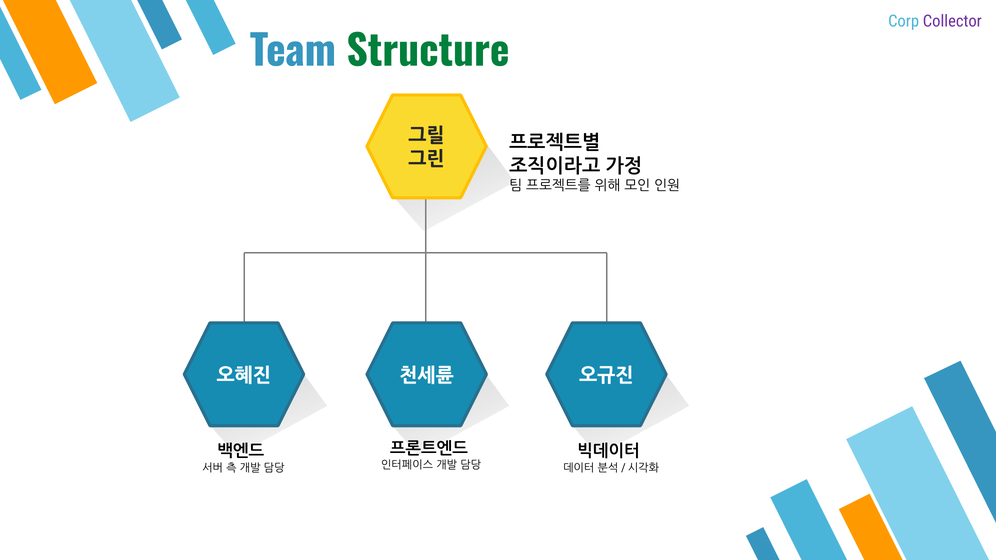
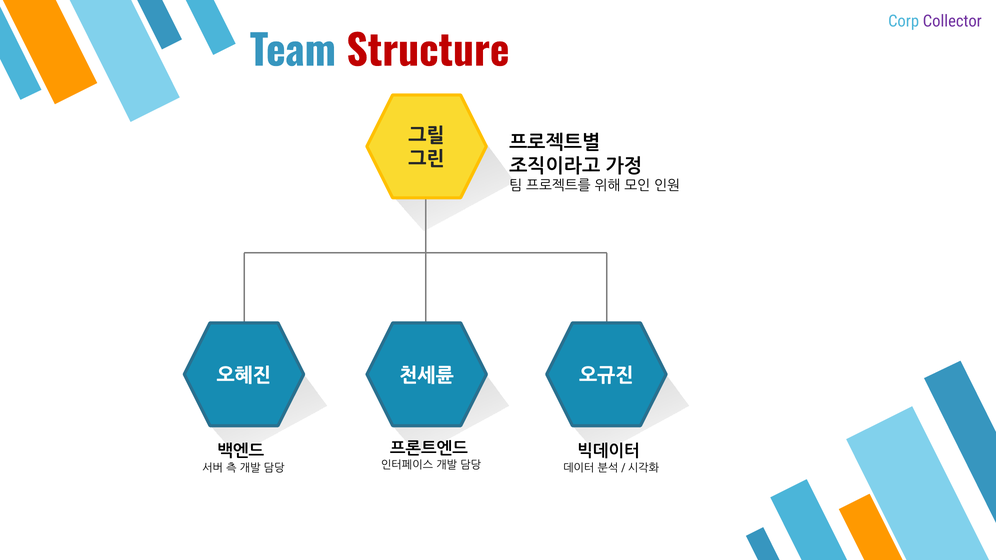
Structure colour: green -> red (428, 52)
